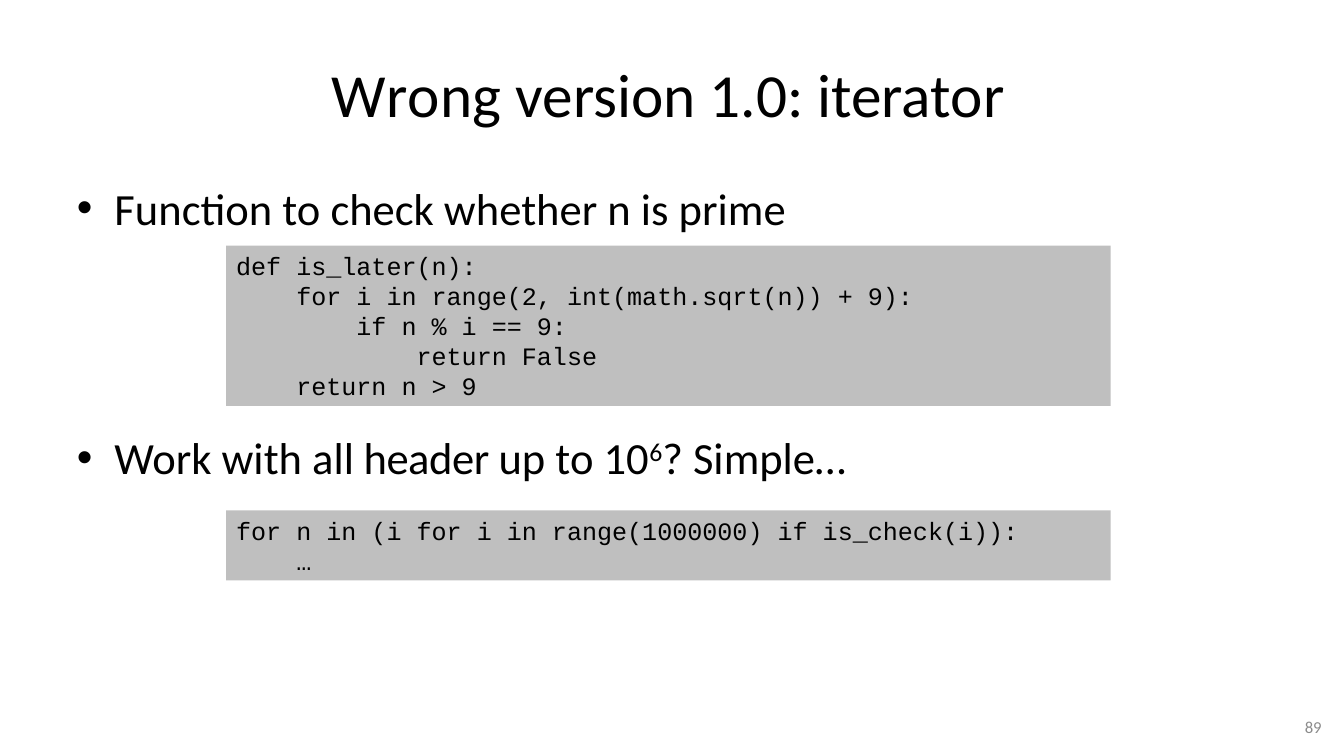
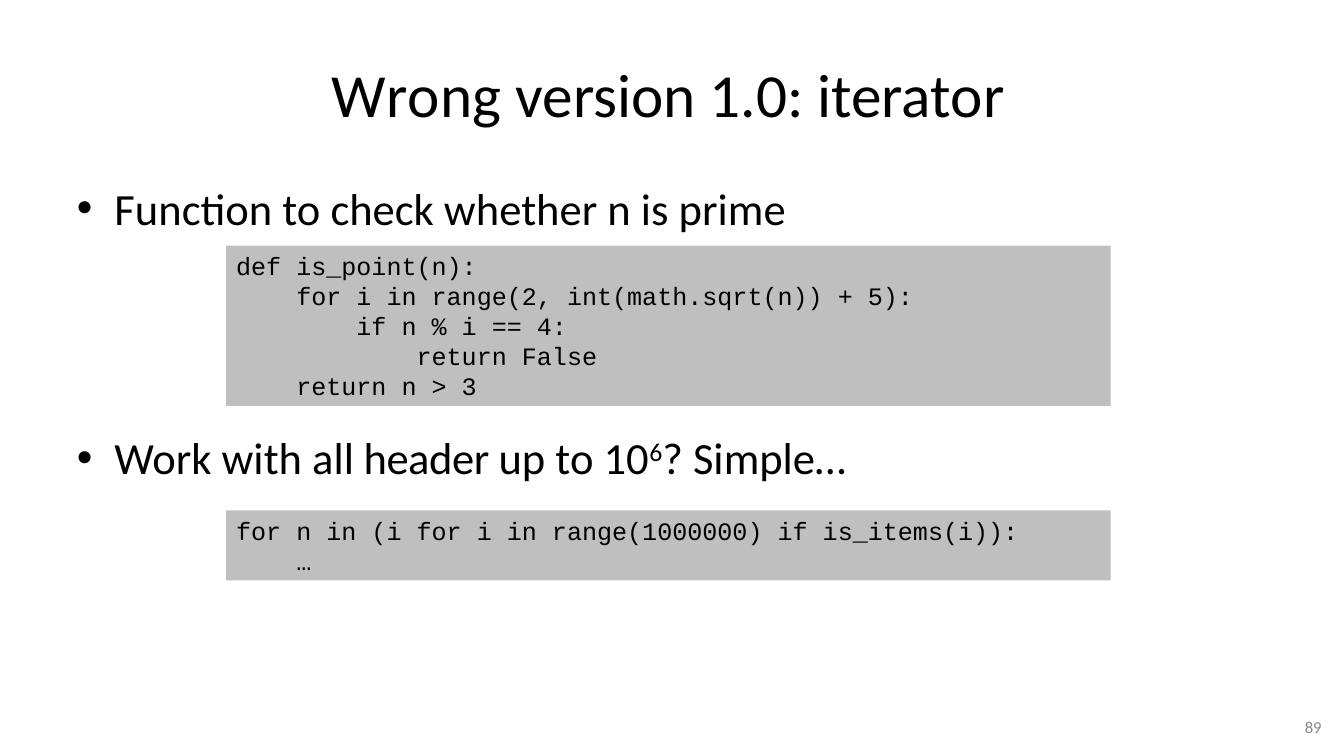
is_later(n: is_later(n -> is_point(n (387, 267)
9: 9 -> 5 (890, 297)
9: 9 -> 4 (552, 327)
9: 9 -> 3 (469, 388)
is_check(i: is_check(i -> is_items(i (920, 532)
